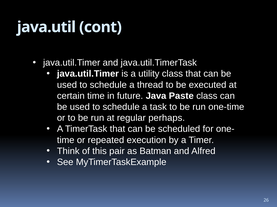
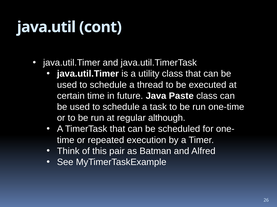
perhaps: perhaps -> although (167, 118)
